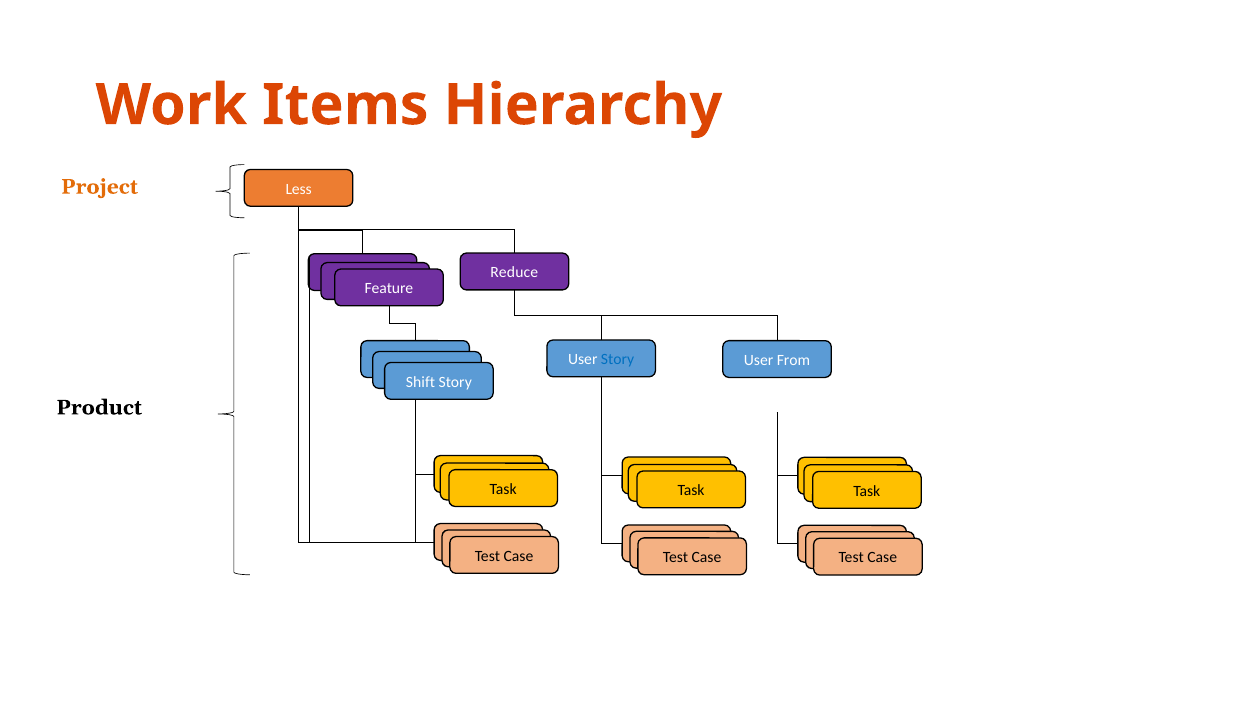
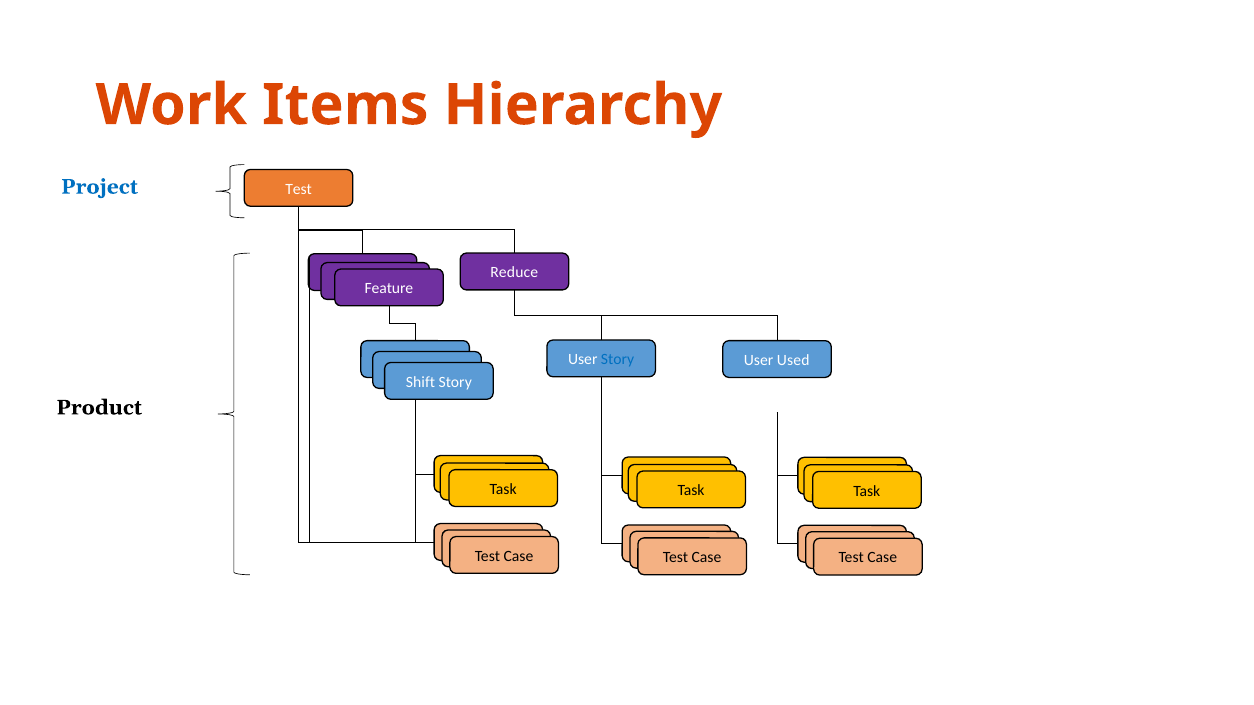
Project colour: orange -> blue (99, 187)
Less: Less -> Test (299, 189)
From: From -> Used (793, 360)
